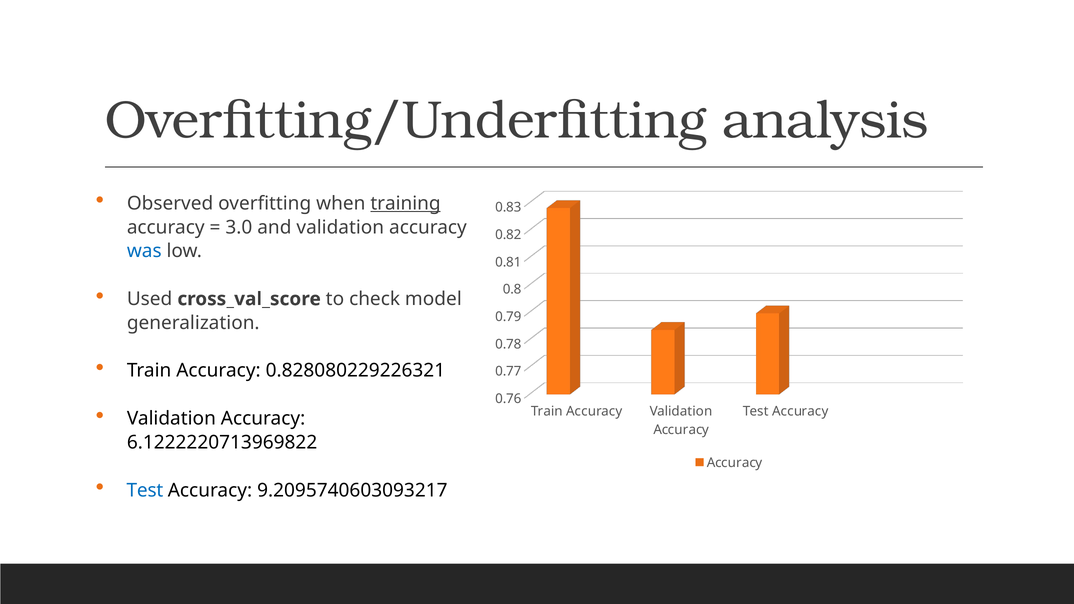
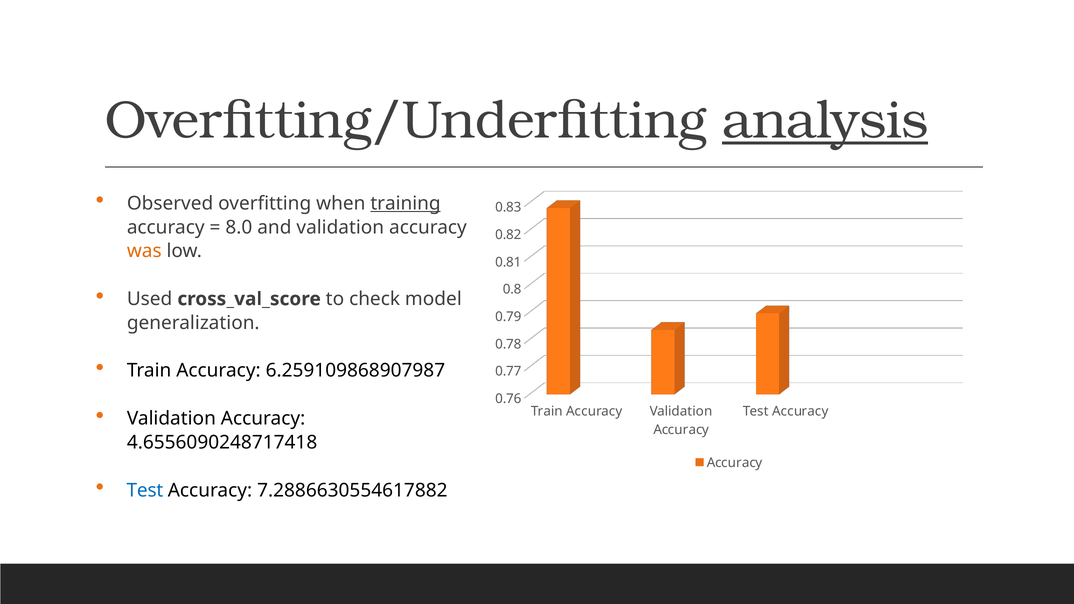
analysis underline: none -> present (825, 120)
3.0: 3.0 -> 8.0 (239, 227)
was colour: blue -> orange (144, 251)
0.828080229226321: 0.828080229226321 -> 6.259109868907987 (355, 371)
6.1222220713969822: 6.1222220713969822 -> 4.6556090248717418 (222, 442)
9.2095740603093217: 9.2095740603093217 -> 7.2886630554617882 (352, 490)
